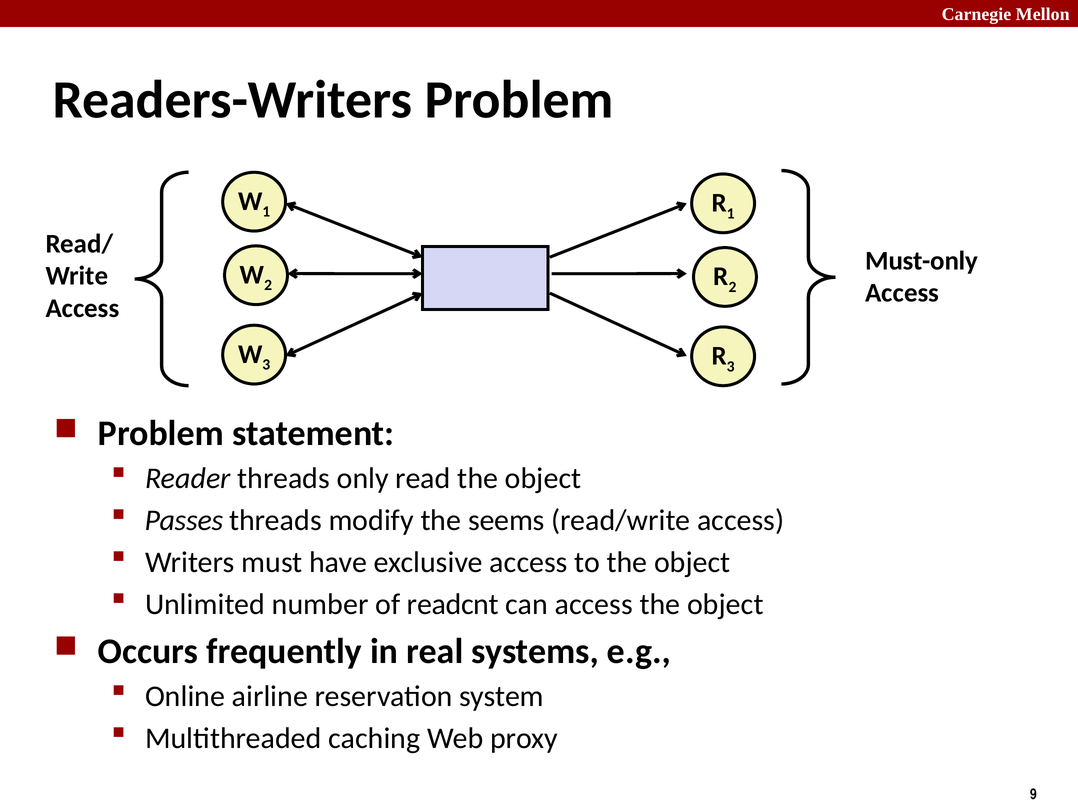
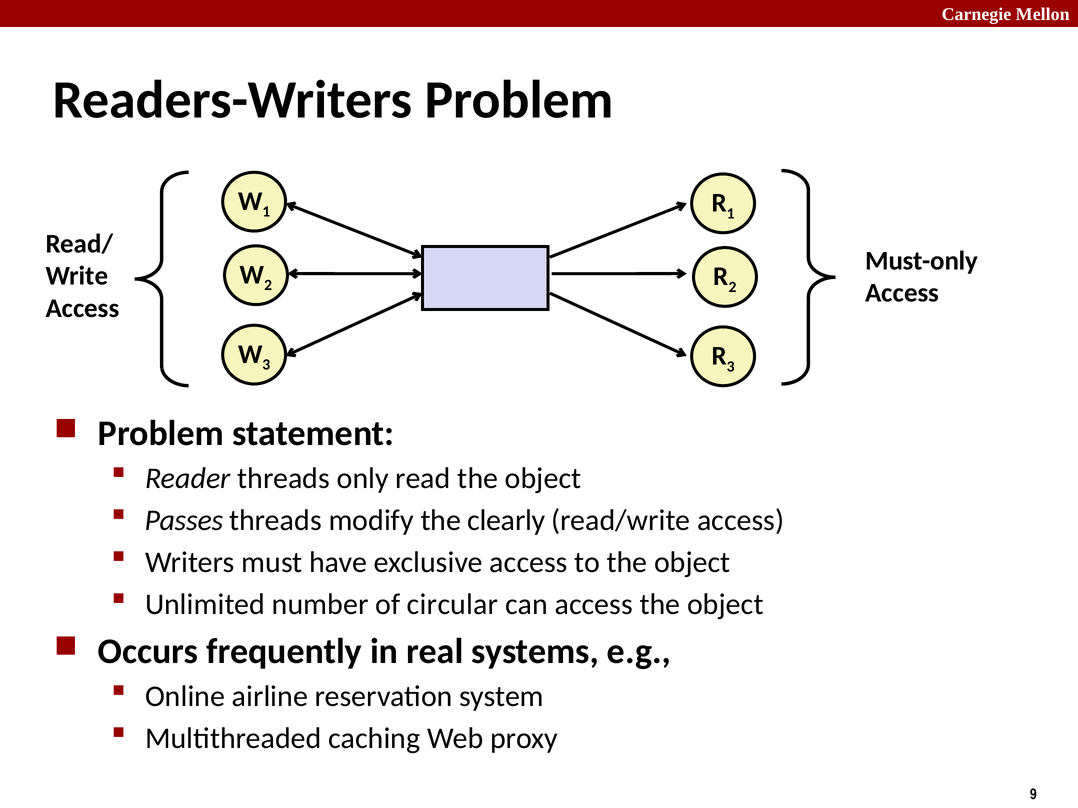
seems: seems -> clearly (506, 521)
readcnt: readcnt -> circular (453, 605)
